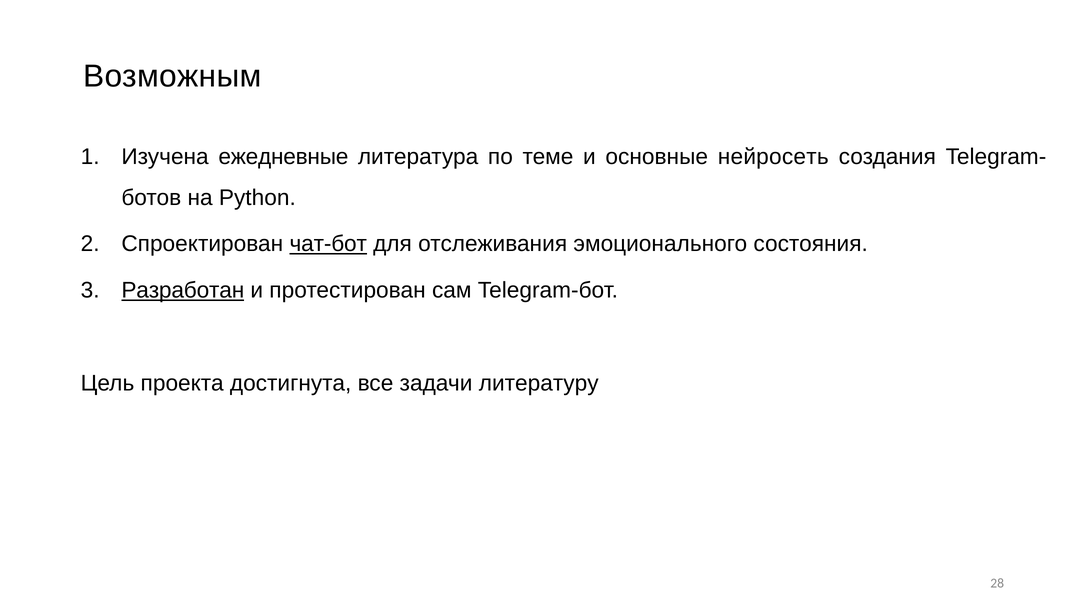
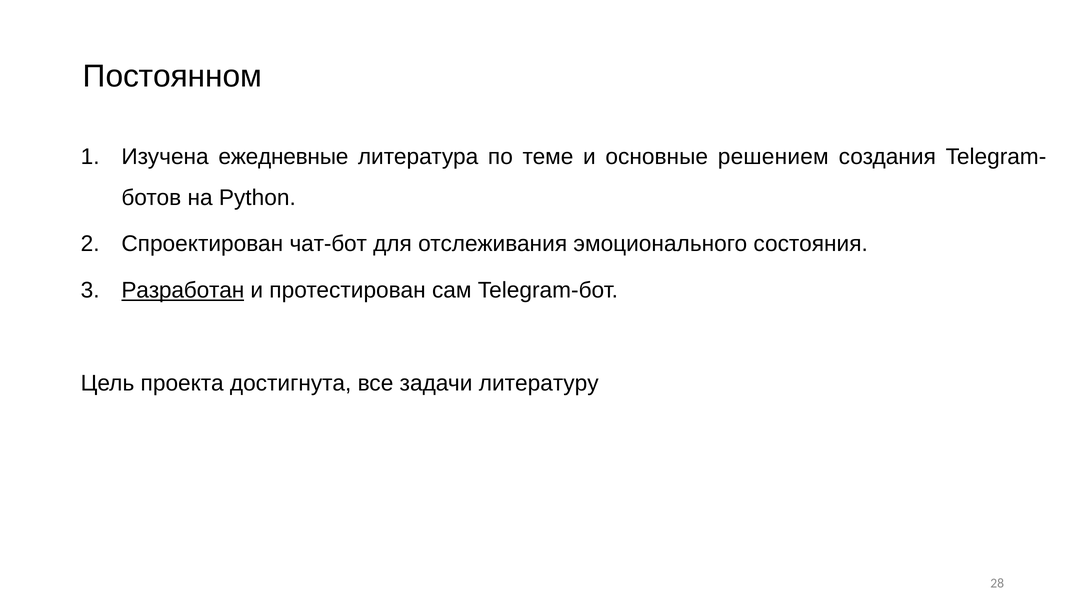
Возможным: Возможным -> Постоянном (173, 76)
нейросеть: нейросеть -> решением (773, 157)
чат-бот underline: present -> none (328, 244)
